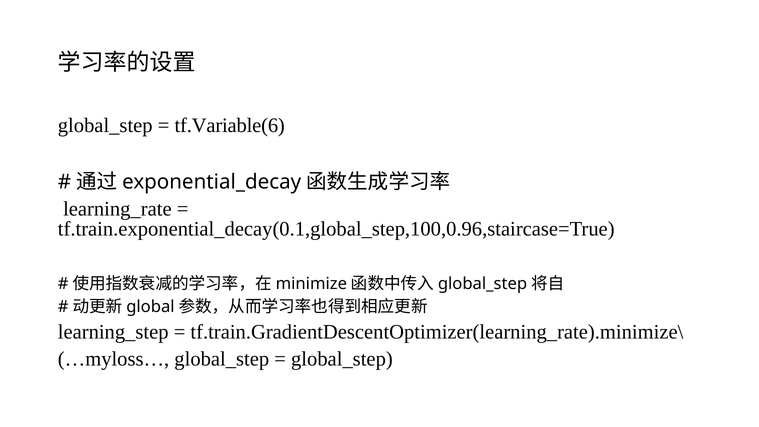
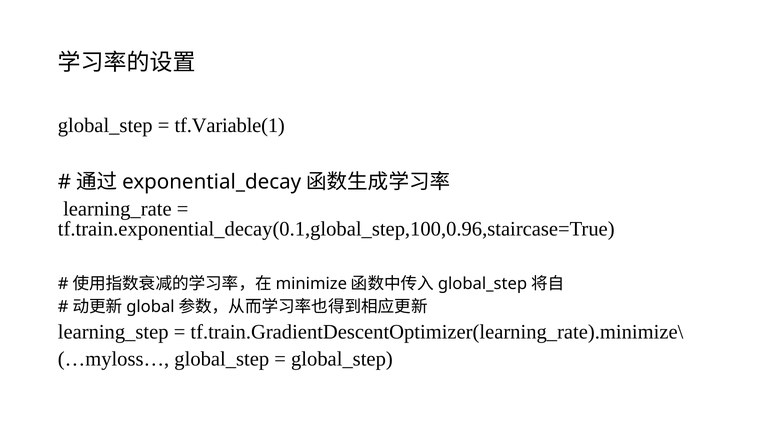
tf.Variable(6: tf.Variable(6 -> tf.Variable(1 (230, 126)
